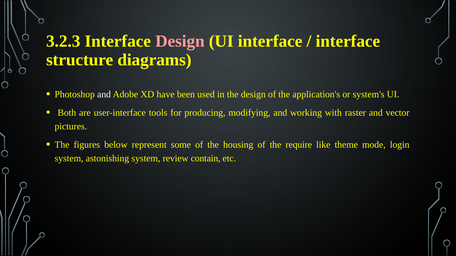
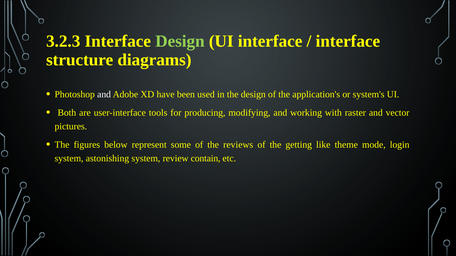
Design colour: pink -> light green (180, 41)
housing: housing -> reviews (238, 145)
require: require -> getting (299, 145)
